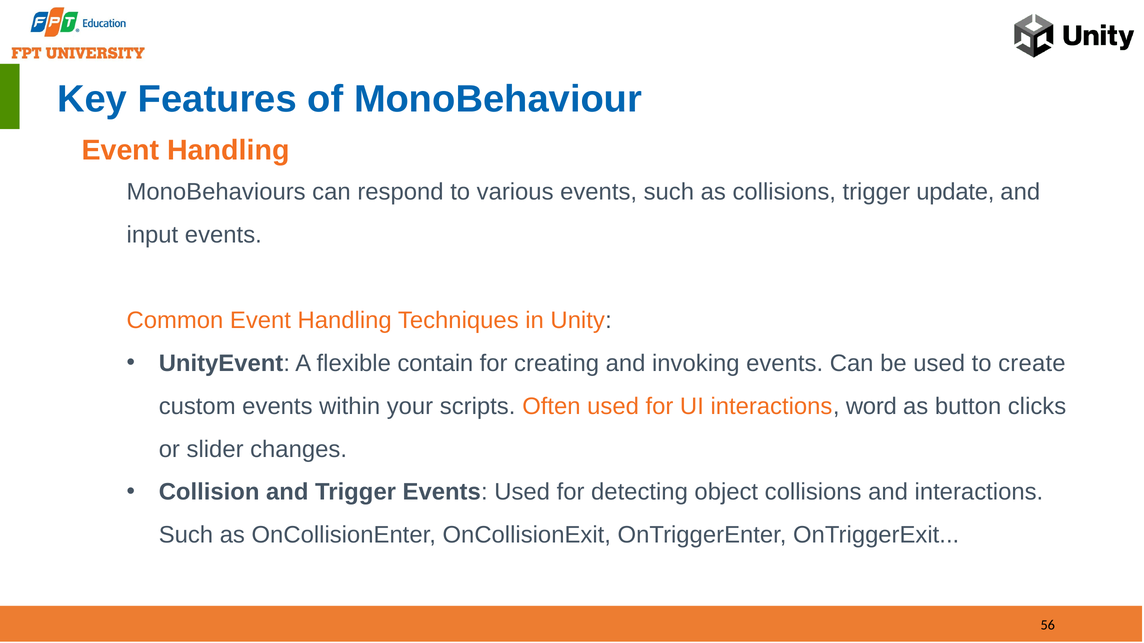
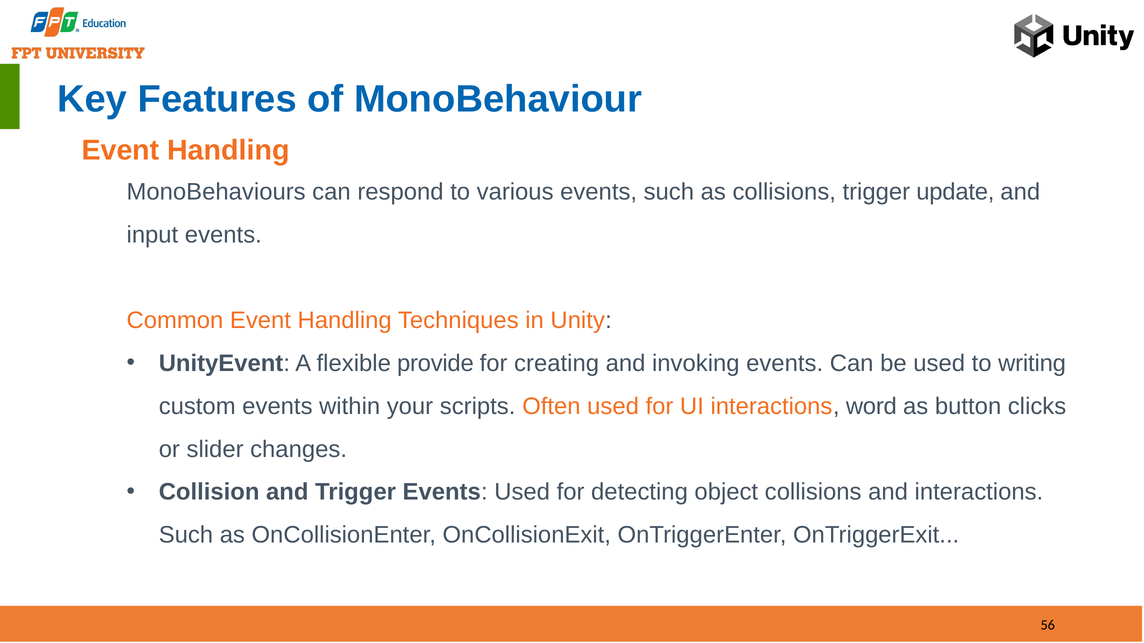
contain: contain -> provide (435, 364)
create: create -> writing (1032, 364)
